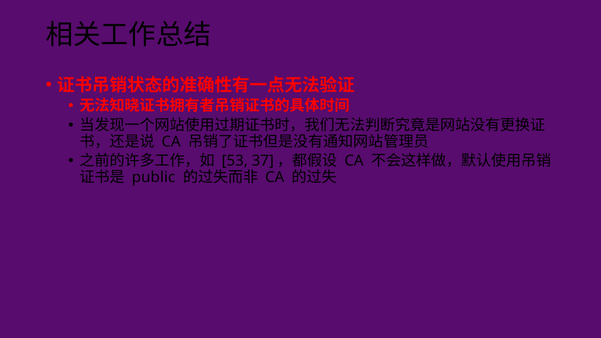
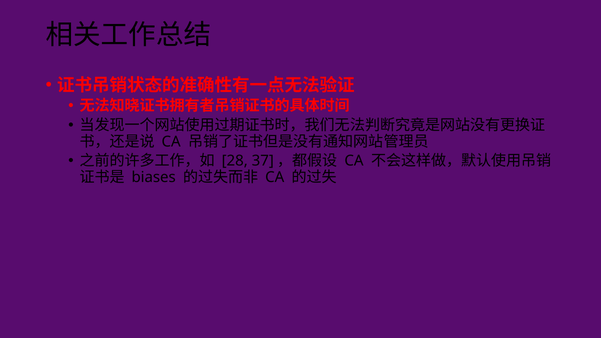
53: 53 -> 28 (235, 161)
public: public -> biases (154, 177)
